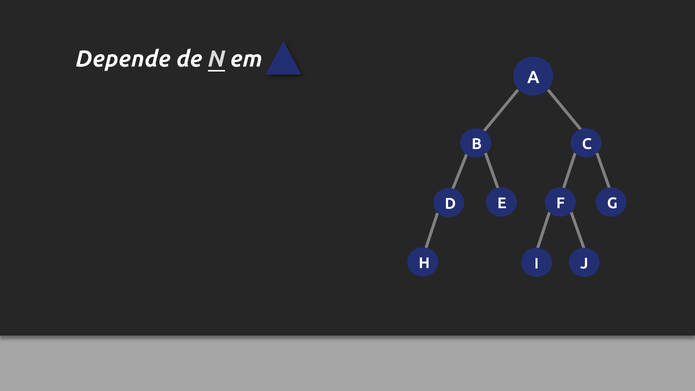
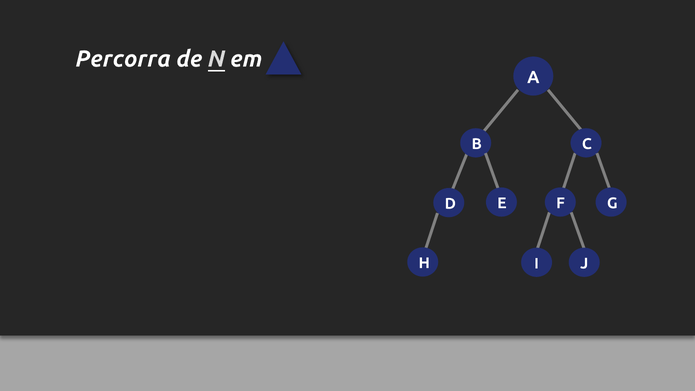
Depende: Depende -> Percorra (123, 59)
